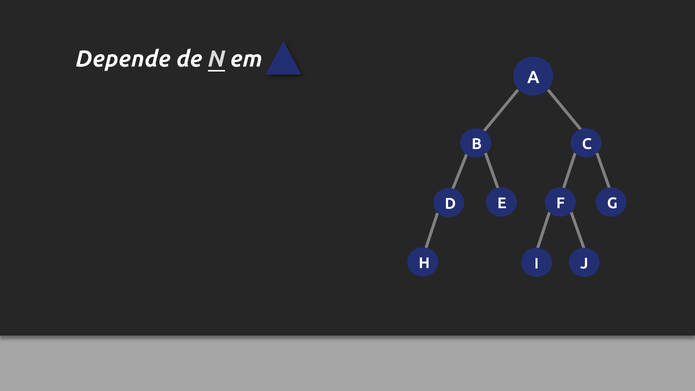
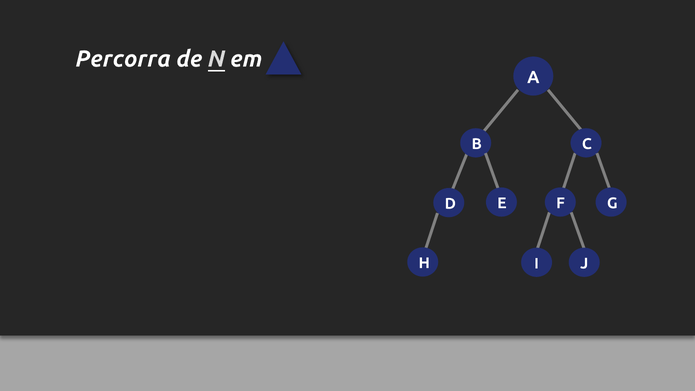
Depende: Depende -> Percorra (123, 59)
